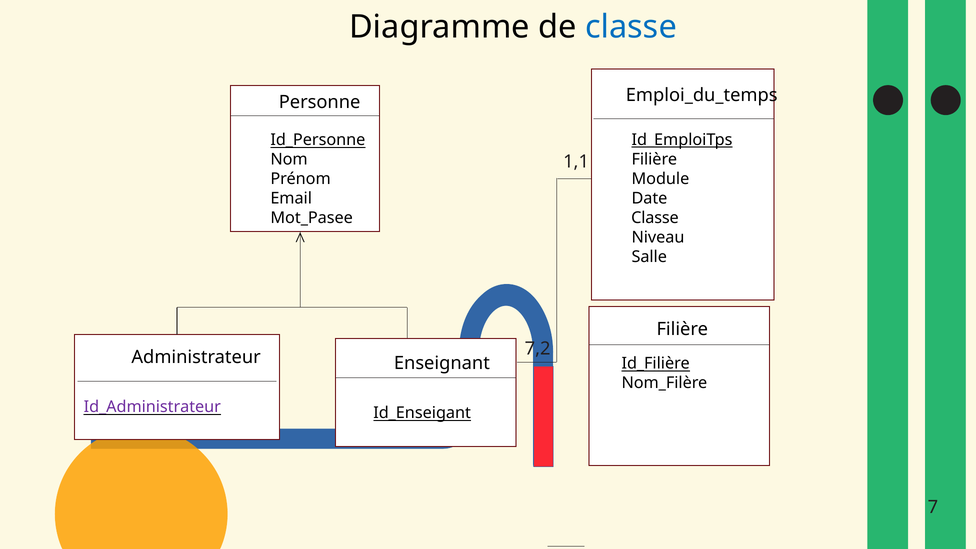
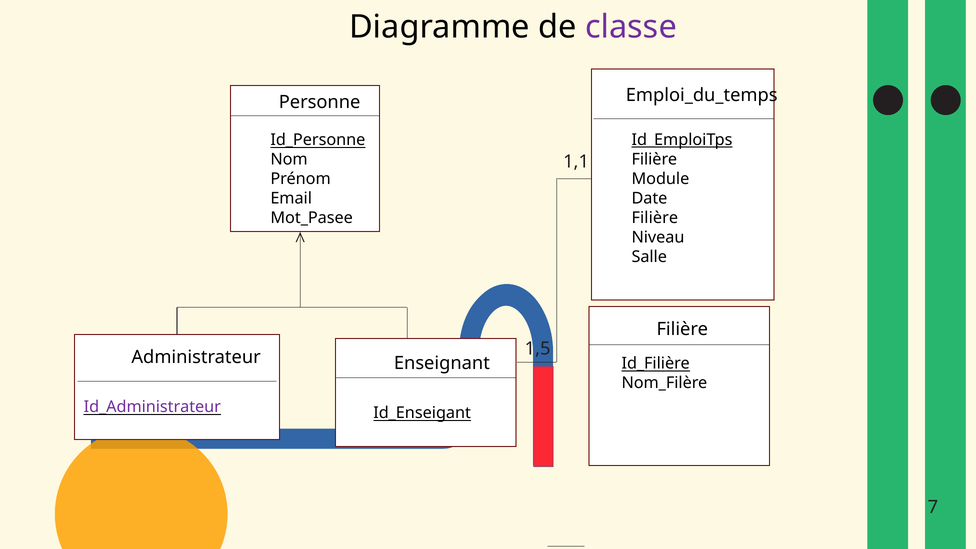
classe colour: blue -> purple (631, 27)
Classe: Classe -> Filière (655, 218)
7,2: 7,2 -> 1,5 (538, 349)
